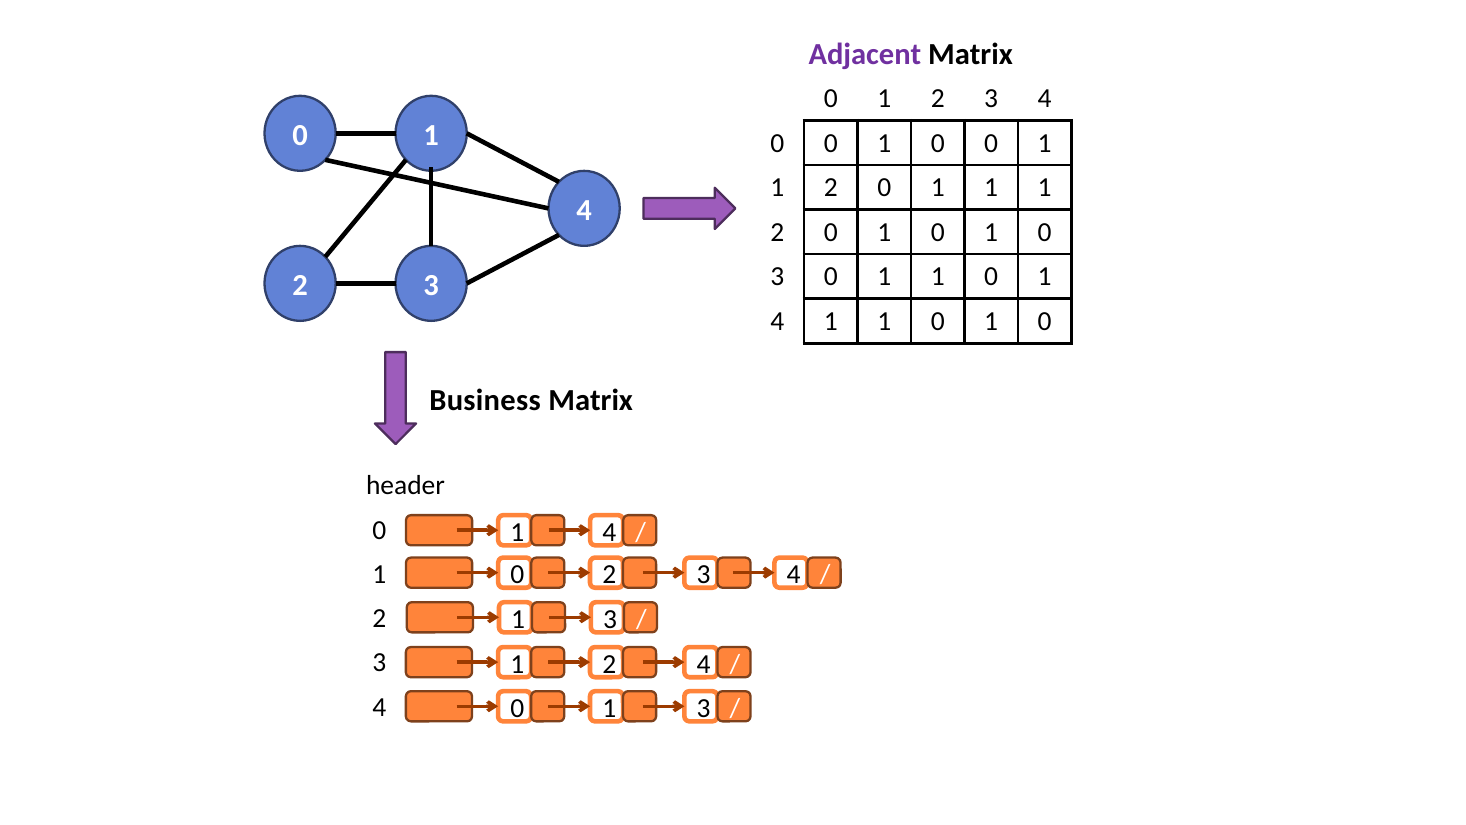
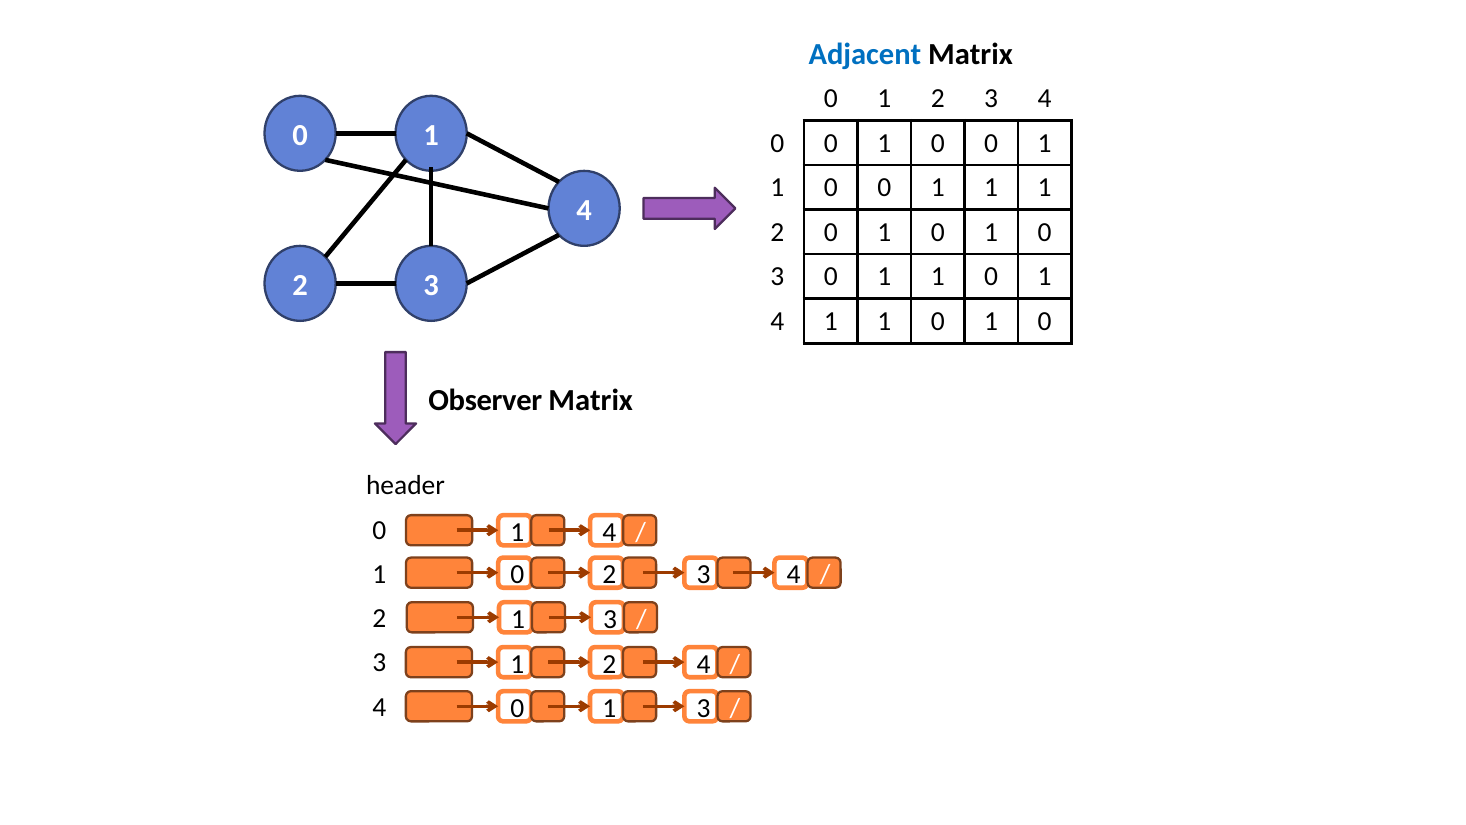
Adjacent colour: purple -> blue (865, 54)
2: 2 -> 0 (831, 187)
Business: Business -> Observer (485, 400)
